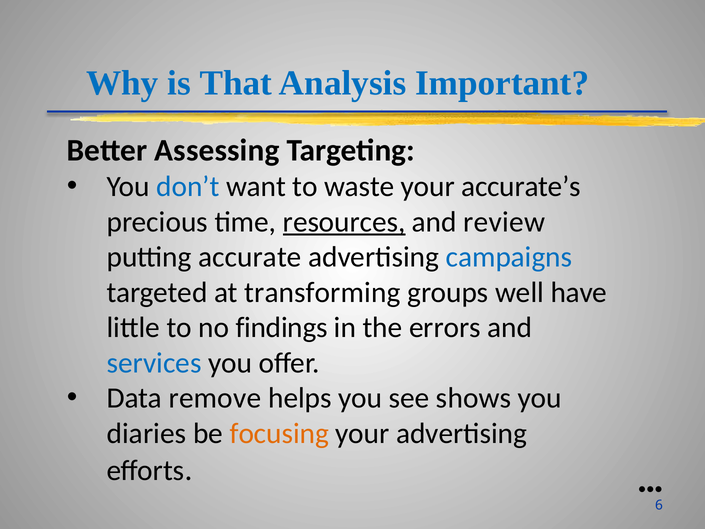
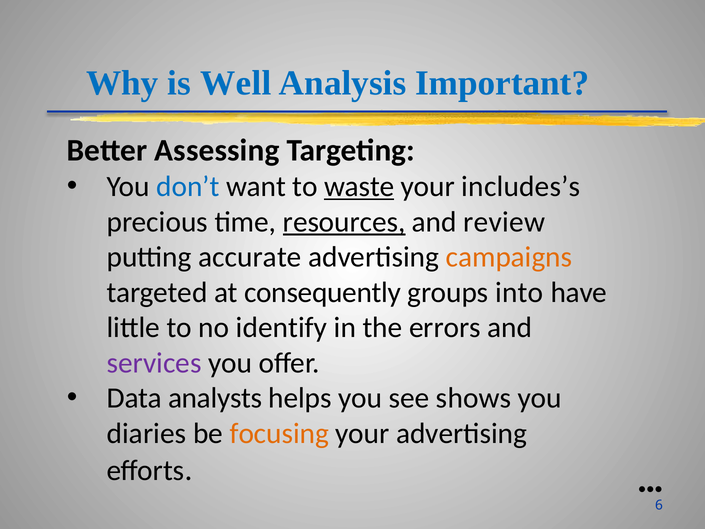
That: That -> Well (236, 83)
waste underline: none -> present (359, 186)
accurate’s: accurate’s -> includes’s (521, 186)
campaigns colour: blue -> orange (509, 257)
transforming: transforming -> consequently (323, 292)
well: well -> into (519, 292)
findings: findings -> identify (281, 327)
services colour: blue -> purple (154, 363)
remove: remove -> analysts (215, 398)
